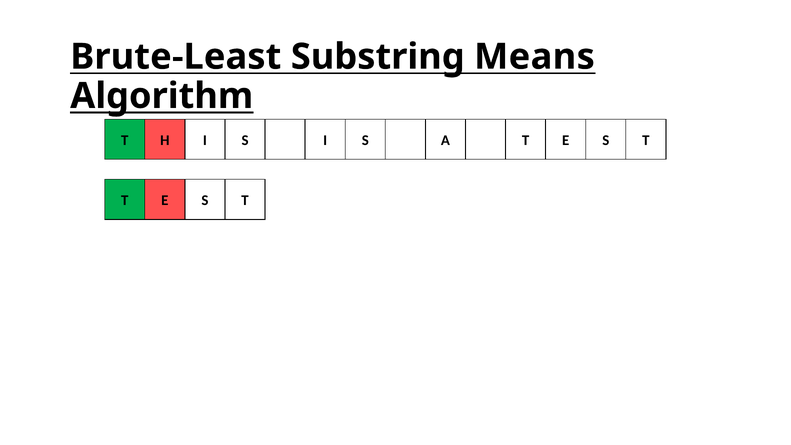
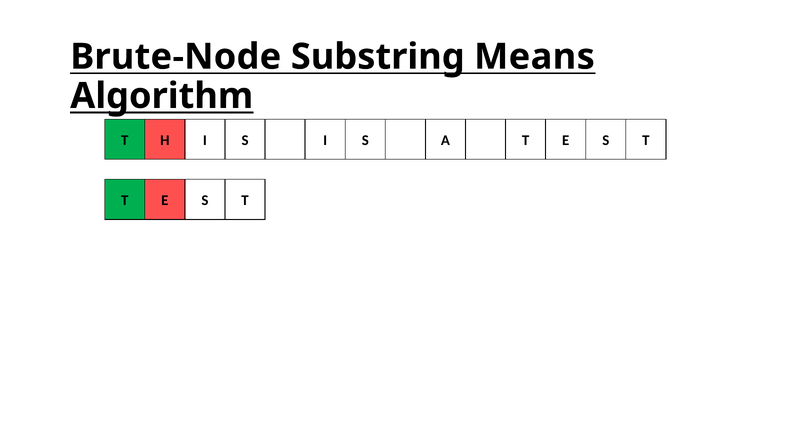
Brute-Least: Brute-Least -> Brute-Node (176, 57)
